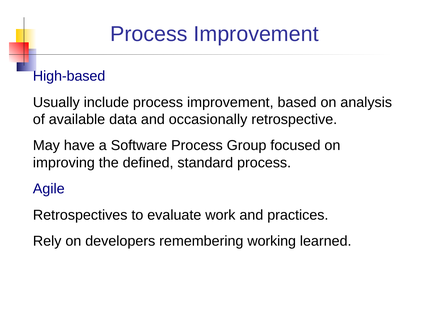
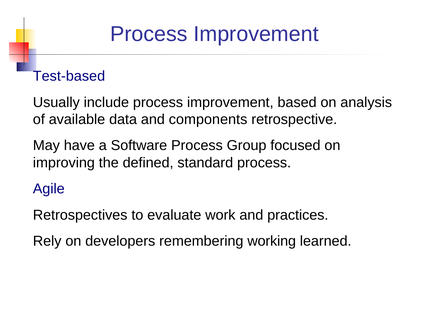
High-based: High-based -> Test-based (69, 76)
occasionally: occasionally -> components (208, 119)
